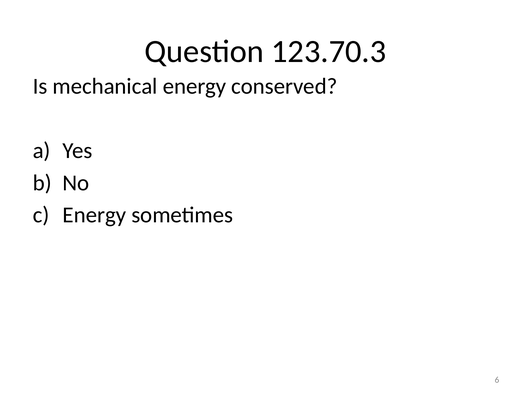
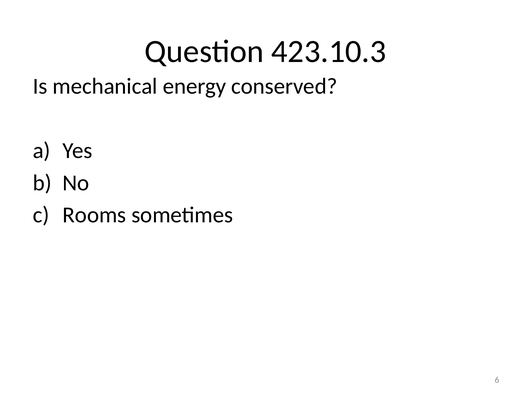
123.70.3: 123.70.3 -> 423.10.3 (329, 51)
Energy: Energy -> Rooms (94, 215)
